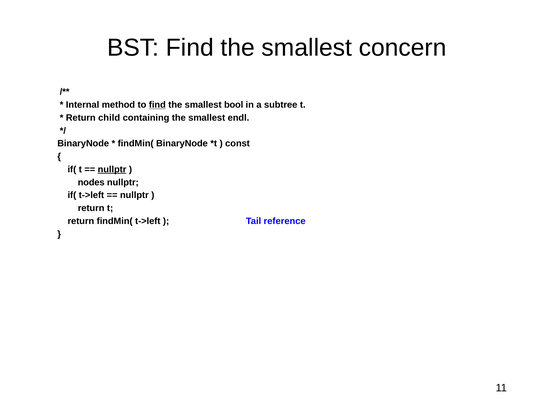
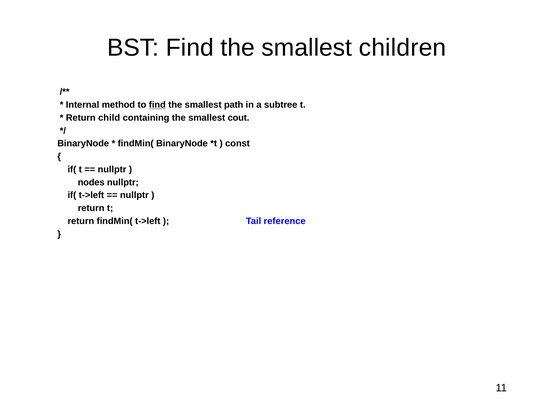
concern: concern -> children (403, 48)
bool: bool -> path (234, 105)
endl: endl -> cout (239, 118)
nullptr underline: present -> none (112, 170)
